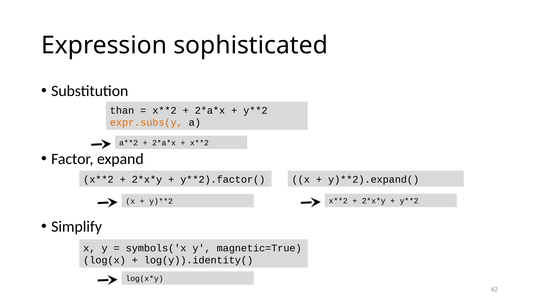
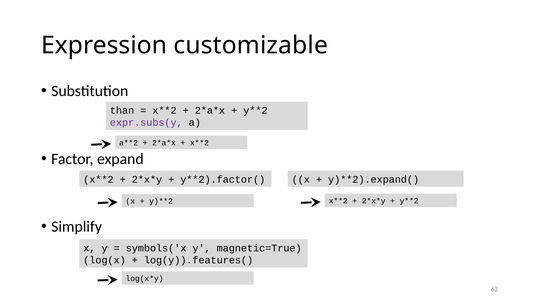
sophisticated: sophisticated -> customizable (251, 45)
expr.subs(y colour: orange -> purple (146, 123)
log(y)).identity(: log(y)).identity( -> log(y)).features( (199, 260)
